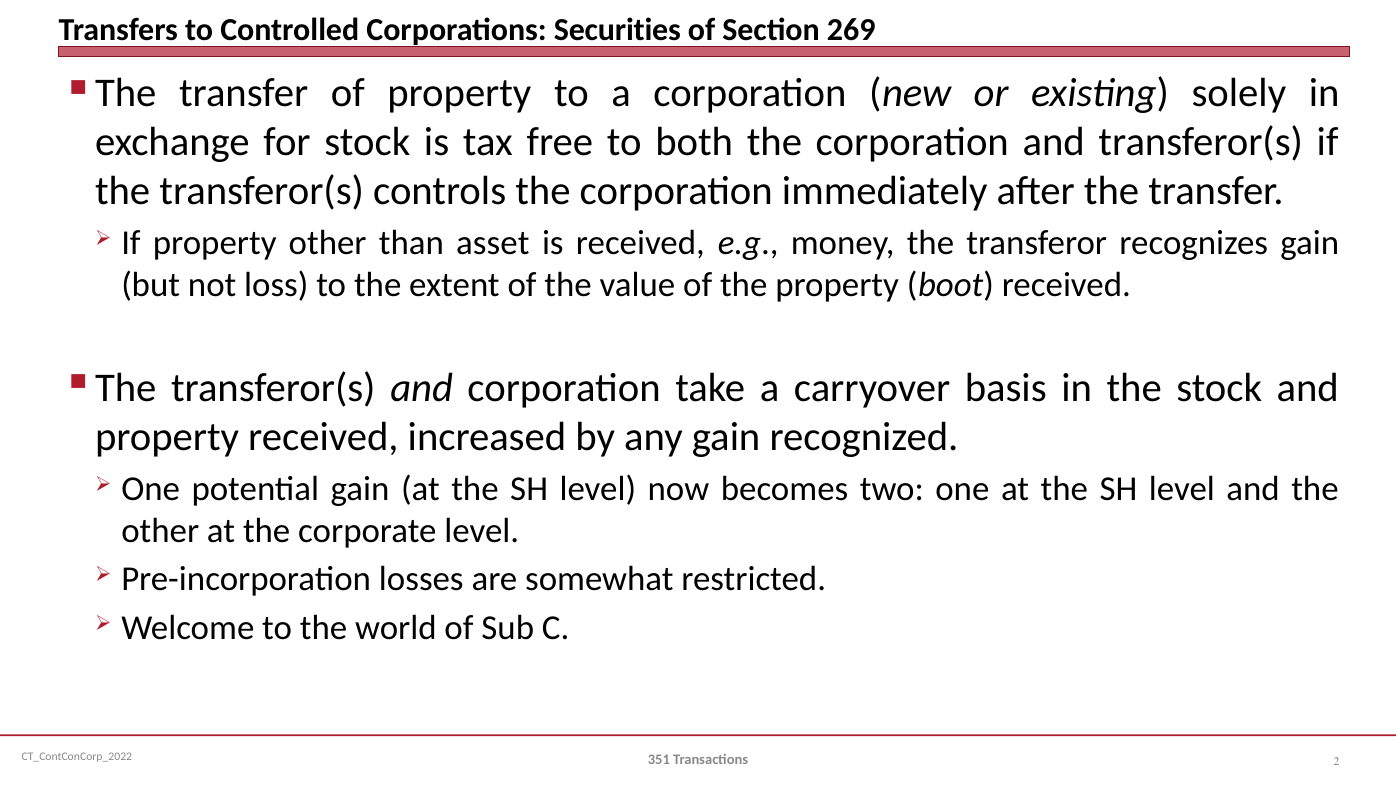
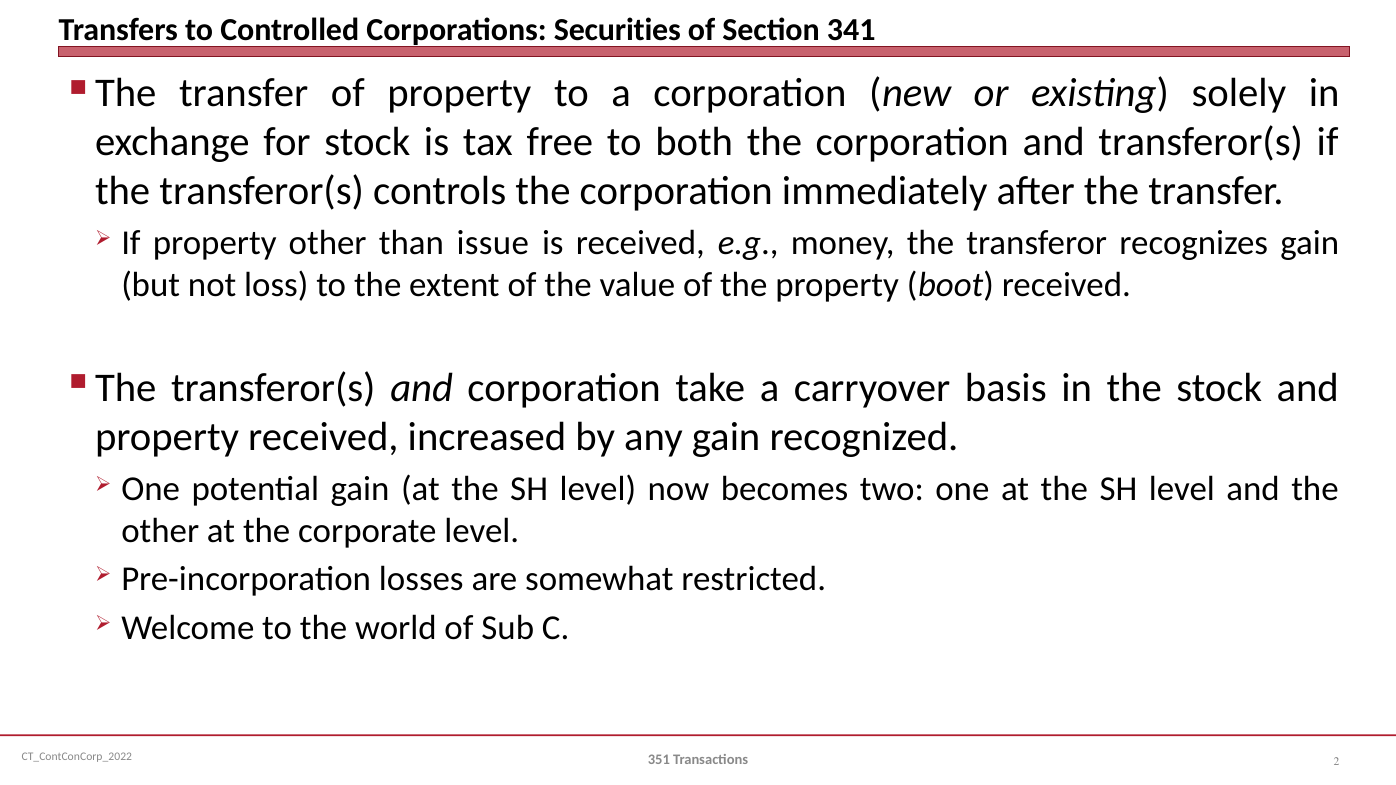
269: 269 -> 341 (851, 30)
asset: asset -> issue (493, 243)
